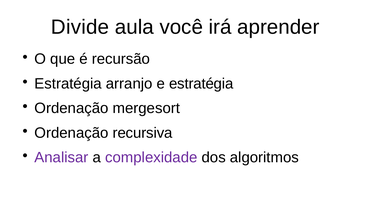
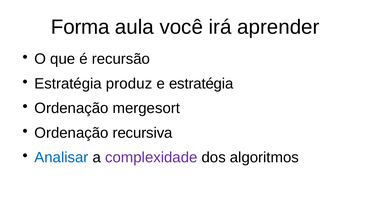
Divide: Divide -> Forma (80, 27)
arranjo: arranjo -> produz (129, 83)
Analisar colour: purple -> blue (61, 157)
